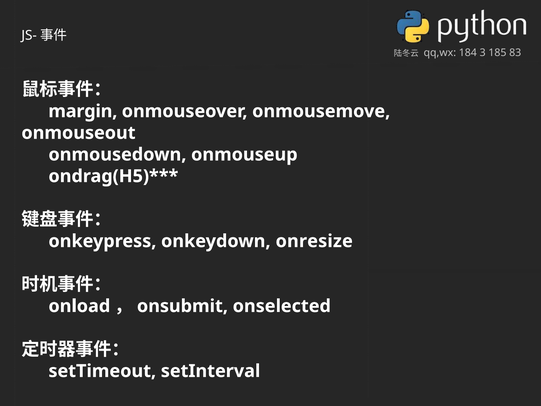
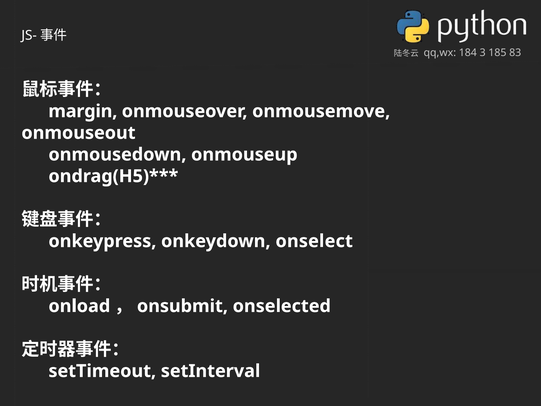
onresize: onresize -> onselect (314, 241)
